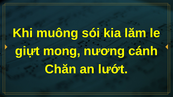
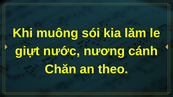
mong: mong -> nước (62, 51)
lướt: lướt -> theo (113, 69)
